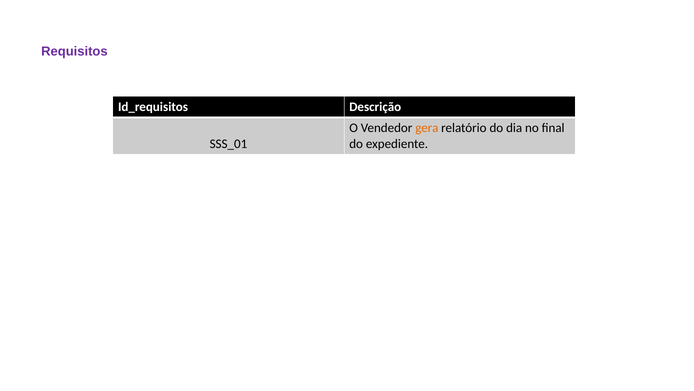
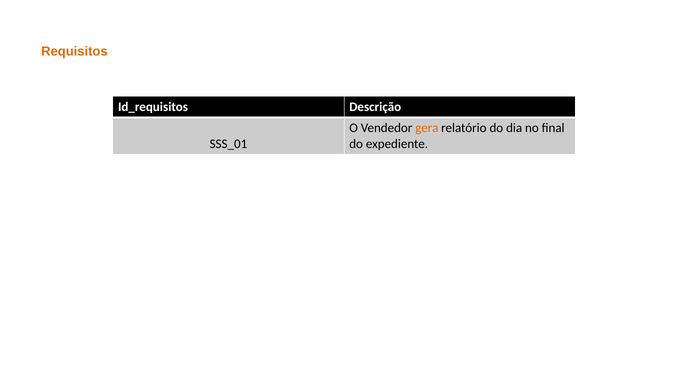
Requisitos colour: purple -> orange (74, 51)
